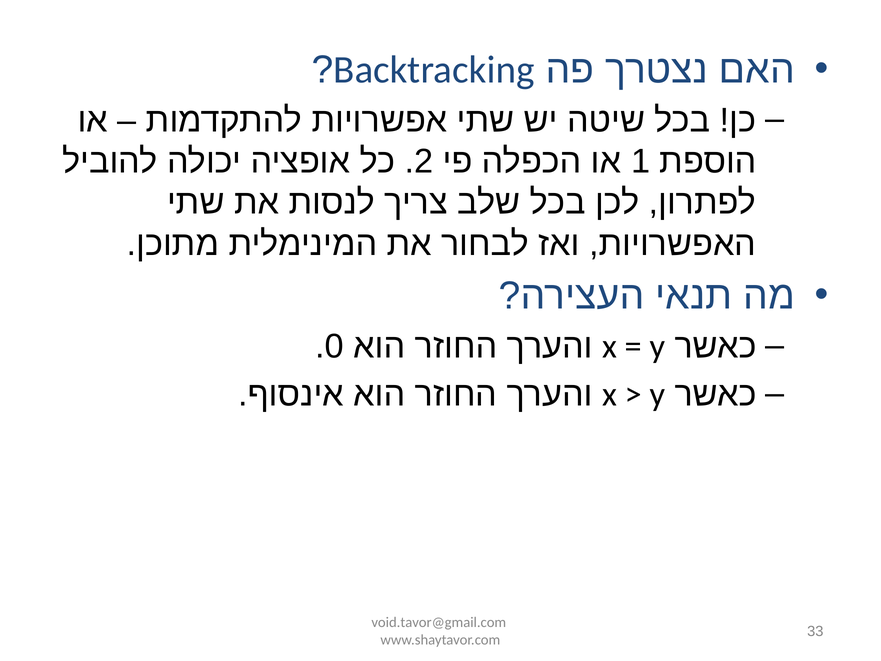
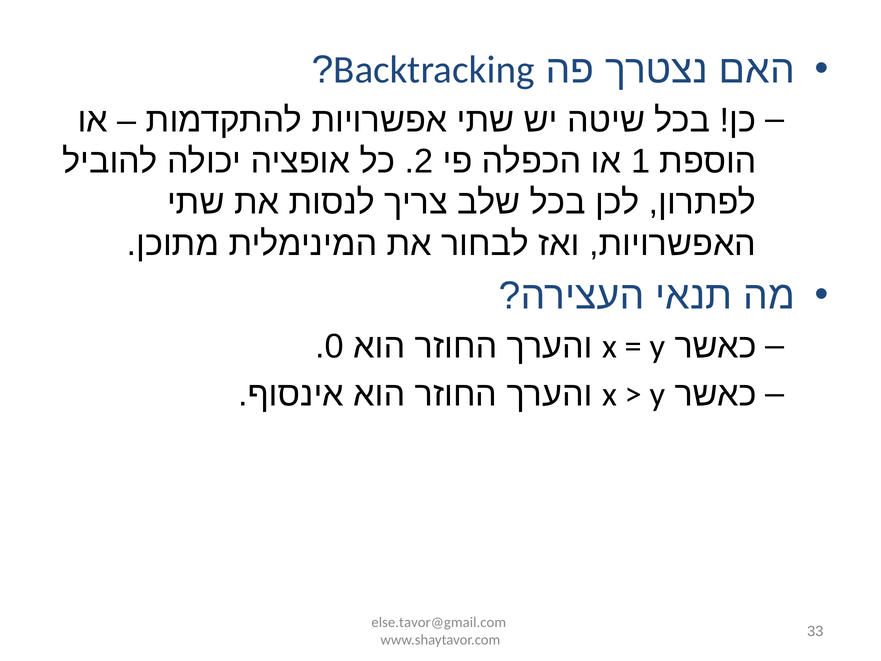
void.tavor@gmail.com: void.tavor@gmail.com -> else.tavor@gmail.com (439, 622)
